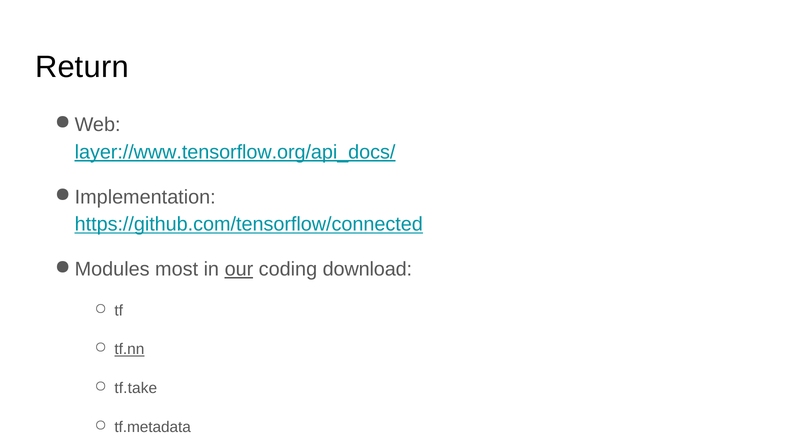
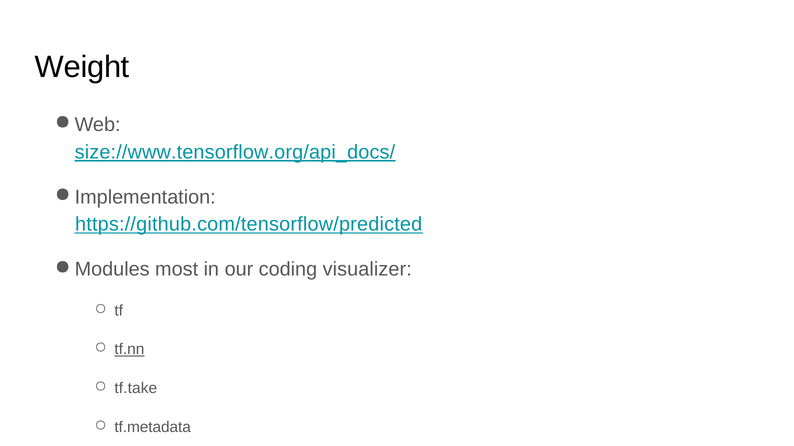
Return: Return -> Weight (82, 67)
layer://www.tensorflow.org/api_docs/: layer://www.tensorflow.org/api_docs/ -> size://www.tensorflow.org/api_docs/ (235, 152)
https://github.com/tensorflow/connected: https://github.com/tensorflow/connected -> https://github.com/tensorflow/predicted (249, 225)
our underline: present -> none (239, 270)
download: download -> visualizer (367, 270)
